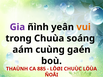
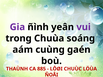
vui colour: orange -> purple (84, 27)
